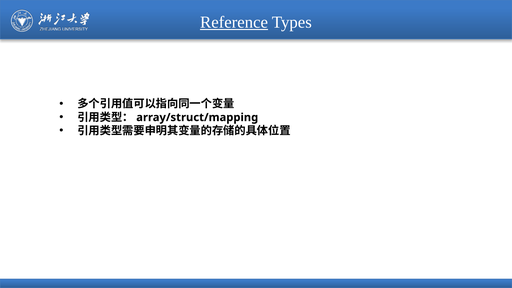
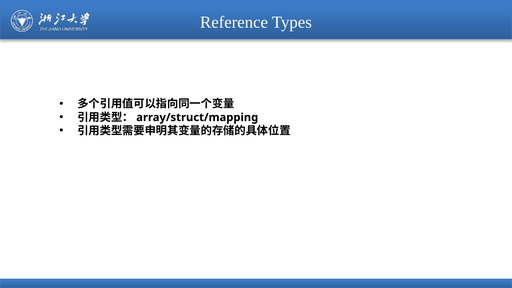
Reference underline: present -> none (234, 22)
